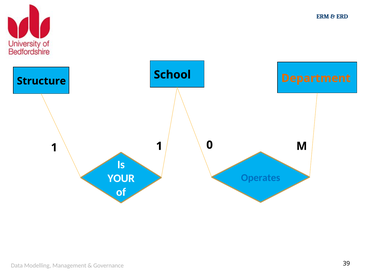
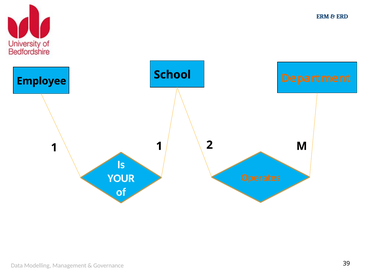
Structure: Structure -> Employee (41, 81)
0: 0 -> 2 (210, 145)
Operates colour: blue -> orange (261, 178)
